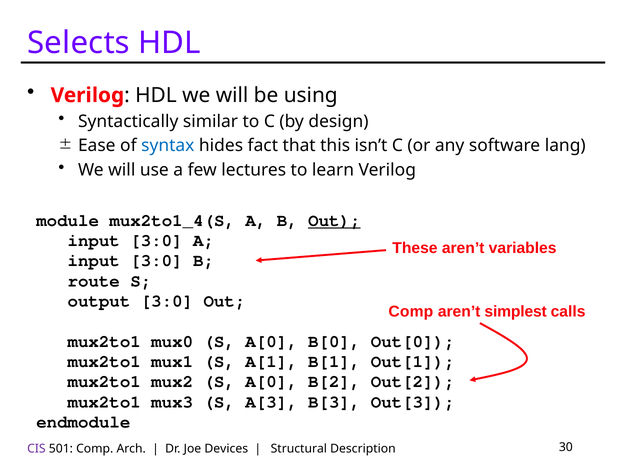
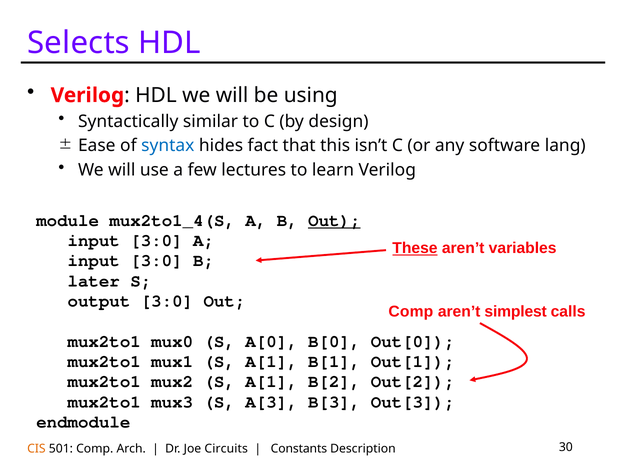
These underline: none -> present (415, 248)
route: route -> later (94, 281)
mux2 S A[0: A[0 -> A[1 (272, 382)
CIS colour: purple -> orange (36, 449)
Devices: Devices -> Circuits (226, 449)
Structural: Structural -> Constants (299, 449)
